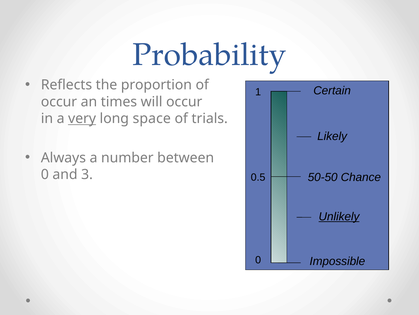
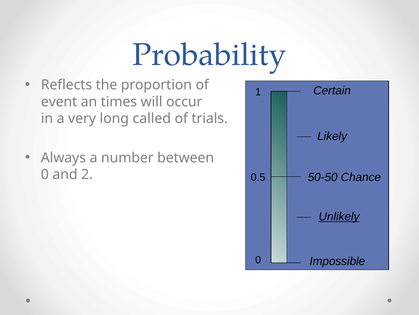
occur: occur -> event (59, 102)
very underline: present -> none (82, 118)
space: space -> called (152, 118)
3: 3 -> 2 (87, 174)
